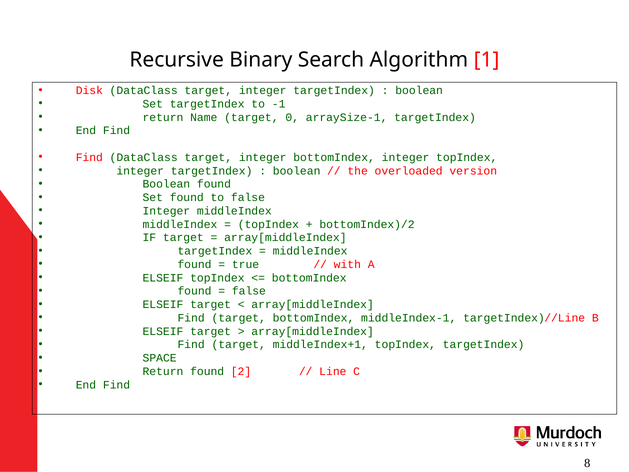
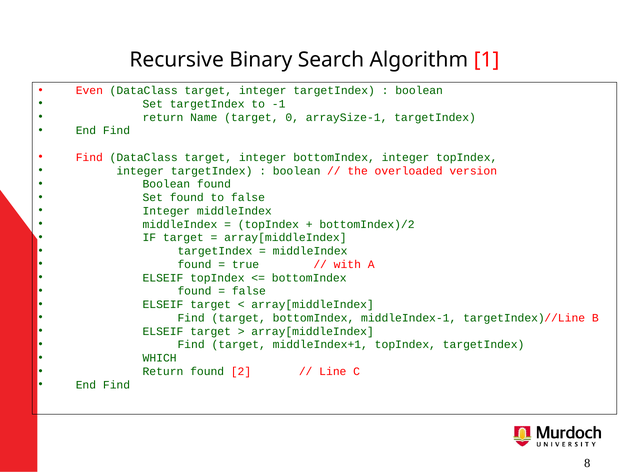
Disk: Disk -> Even (89, 90)
SPACE: SPACE -> WHICH (160, 358)
